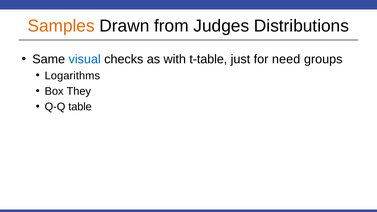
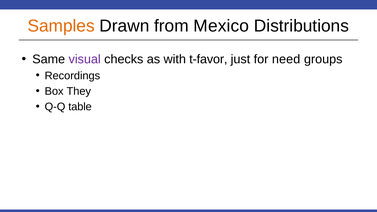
Judges: Judges -> Mexico (221, 26)
visual colour: blue -> purple (85, 59)
t-table: t-table -> t-favor (208, 59)
Logarithms: Logarithms -> Recordings (72, 76)
